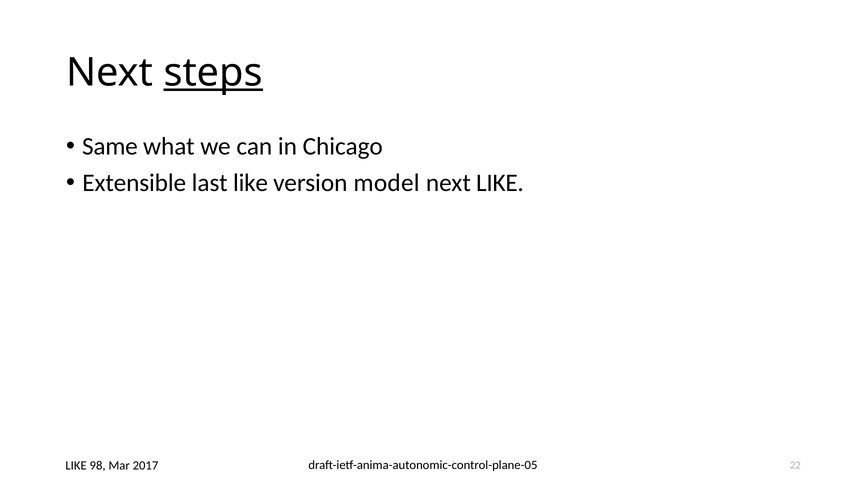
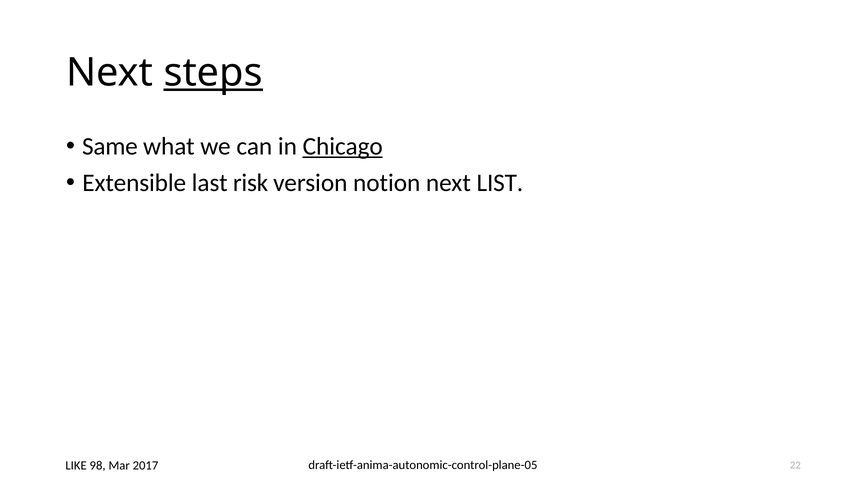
Chicago underline: none -> present (343, 147)
last like: like -> risk (251, 183)
model: model -> notion (387, 183)
next LIKE: LIKE -> LIST (500, 183)
